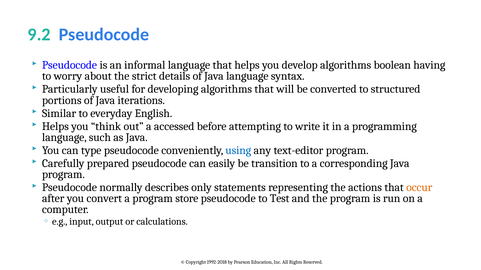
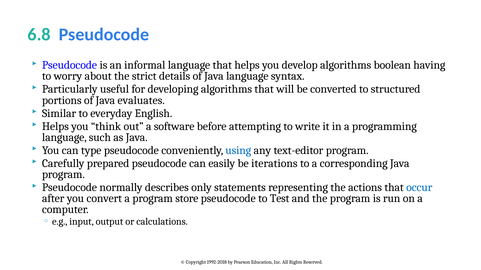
9.2: 9.2 -> 6.8 (39, 35)
iterations: iterations -> evaluates (141, 100)
accessed: accessed -> software (174, 127)
transition: transition -> iterations (274, 164)
occur colour: orange -> blue (419, 188)
